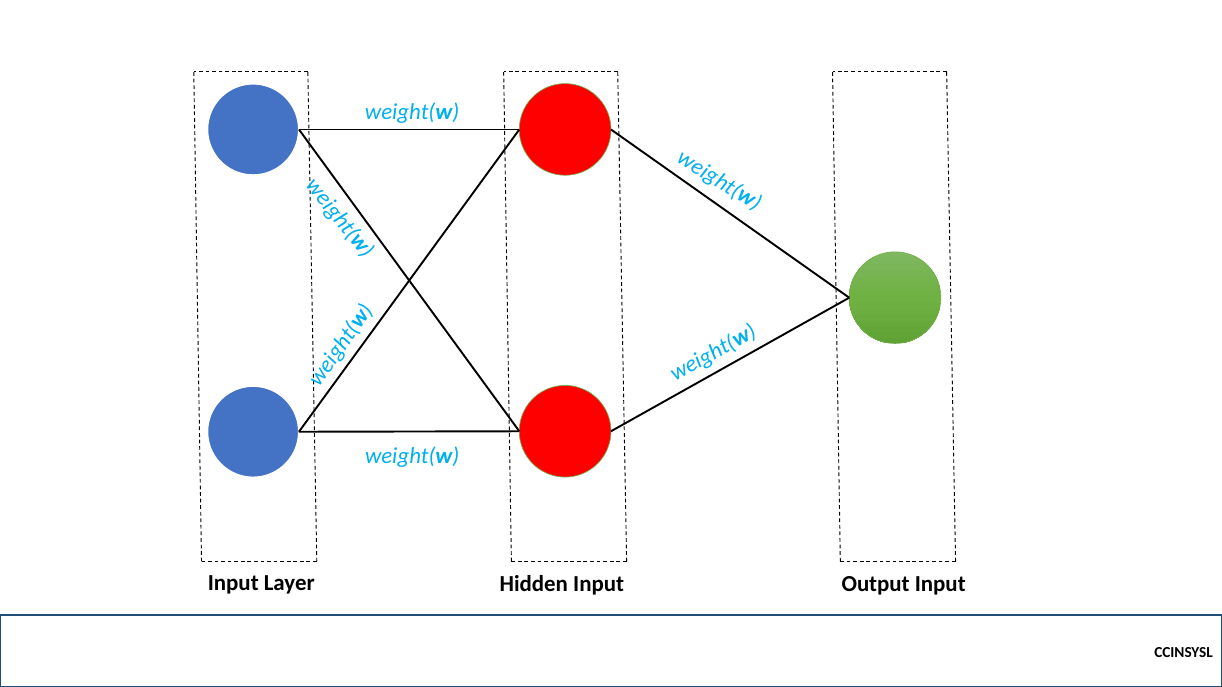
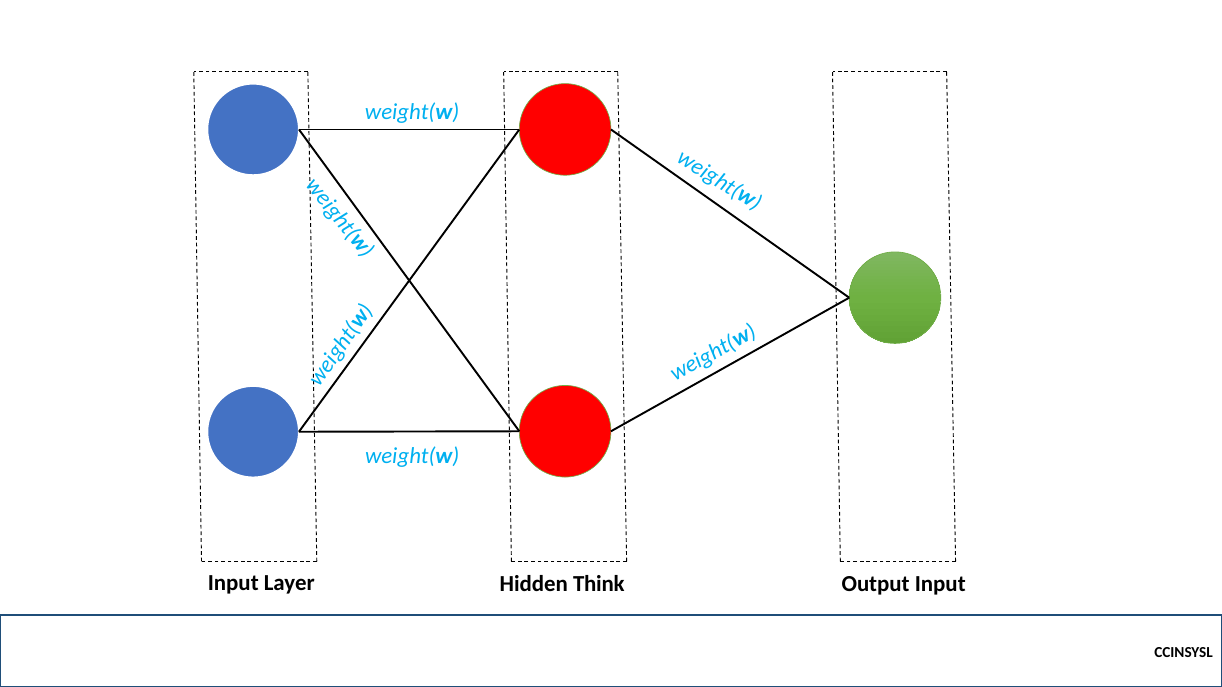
Hidden Input: Input -> Think (599, 584)
